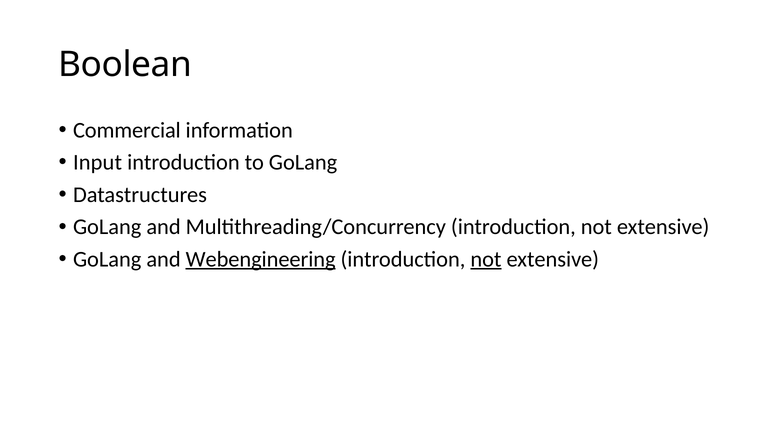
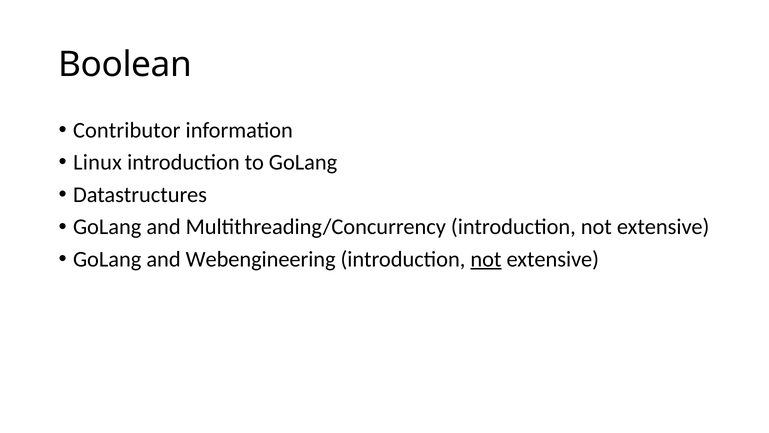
Commercial: Commercial -> Contributor (127, 130)
Input: Input -> Linux (97, 162)
Webengineering underline: present -> none (261, 259)
